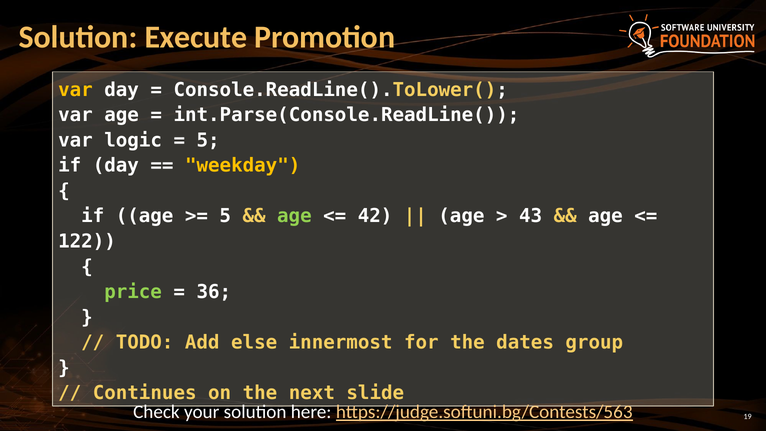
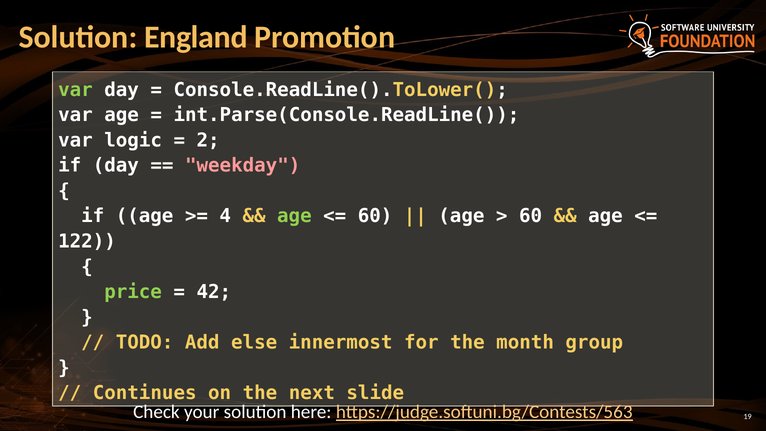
Execute: Execute -> England (196, 37)
var colour: yellow -> light green (75, 90)
5: 5 -> 2 (208, 140)
weekday colour: yellow -> pink (243, 166)
5: 5 -> 4 (225, 216)
42: 42 -> 60 (375, 216)
43: 43 -> 60 (531, 216)
36: 36 -> 42 (214, 292)
dates: dates -> month (525, 342)
